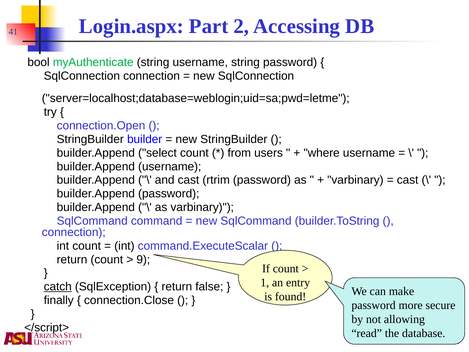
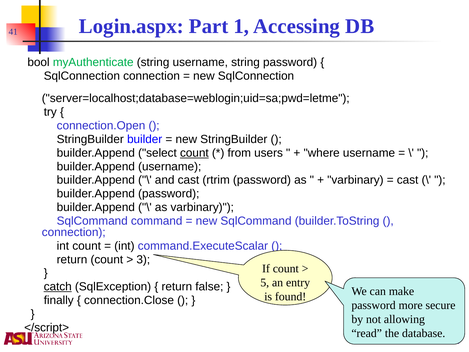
2: 2 -> 1 (241, 26)
count underline: none -> present (194, 153)
9: 9 -> 3 (143, 259)
1: 1 -> 5 (265, 282)
